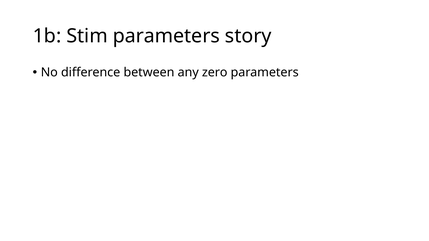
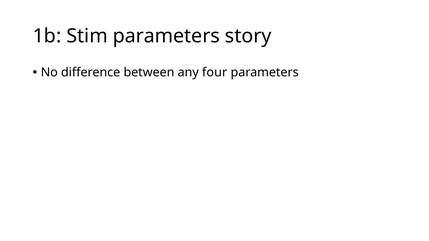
zero: zero -> four (215, 73)
